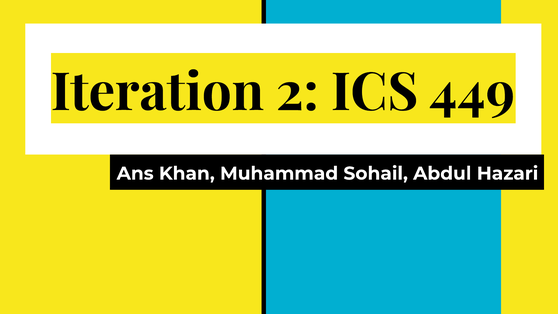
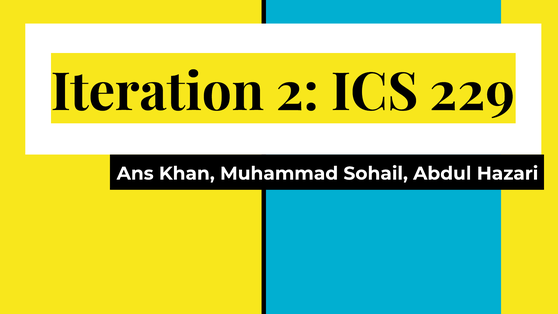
449: 449 -> 229 (472, 93)
